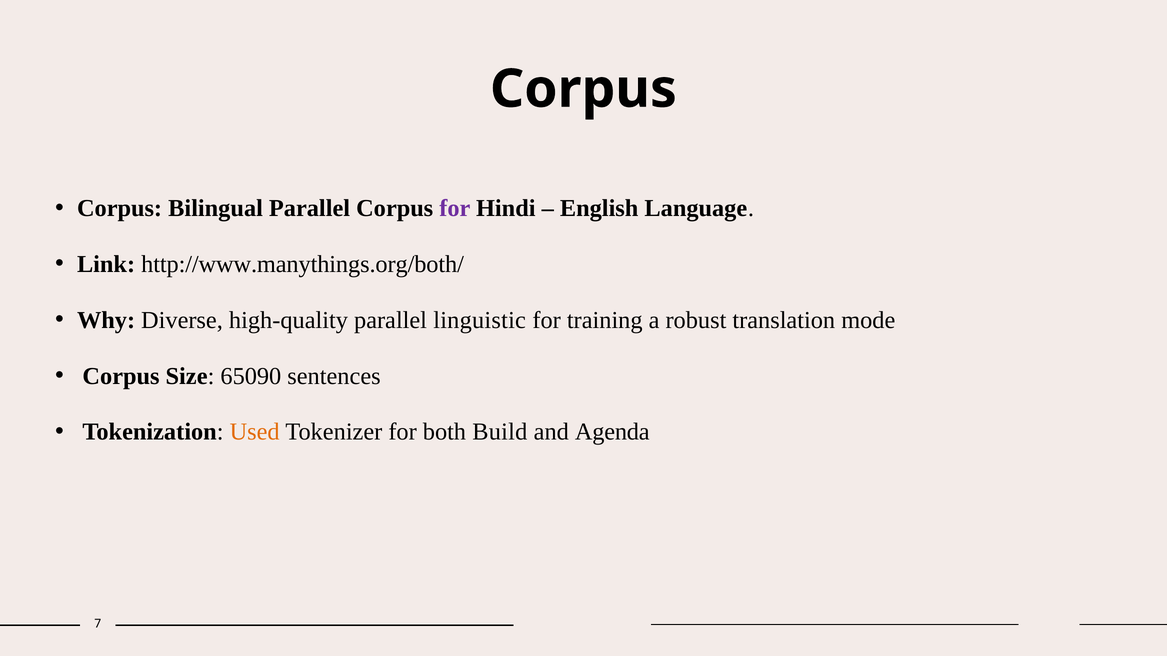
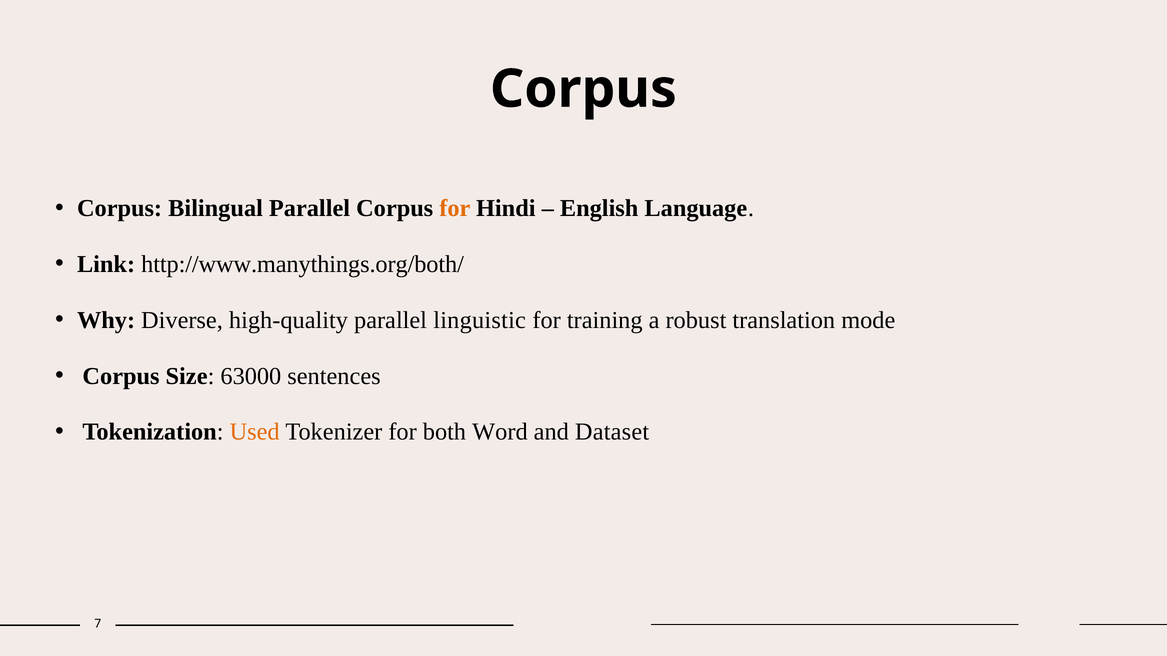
for colour: purple -> orange (455, 209)
65090: 65090 -> 63000 (251, 376)
Build: Build -> Word (500, 432)
Agenda: Agenda -> Dataset (612, 432)
